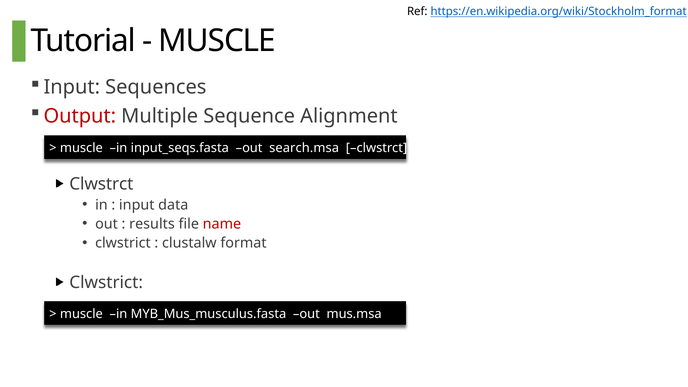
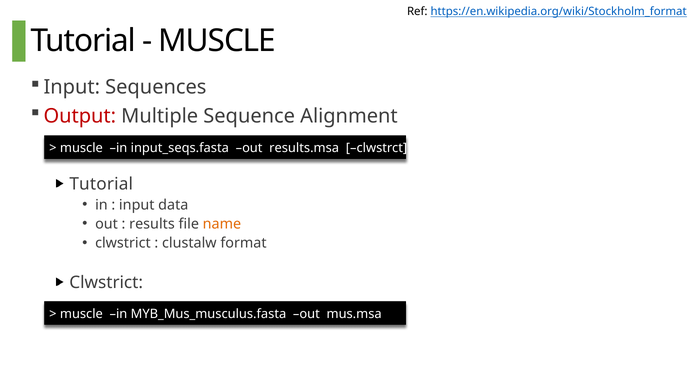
search.msa: search.msa -> results.msa (304, 148)
Clwstrct: Clwstrct -> Tutorial (101, 184)
name colour: red -> orange (222, 224)
